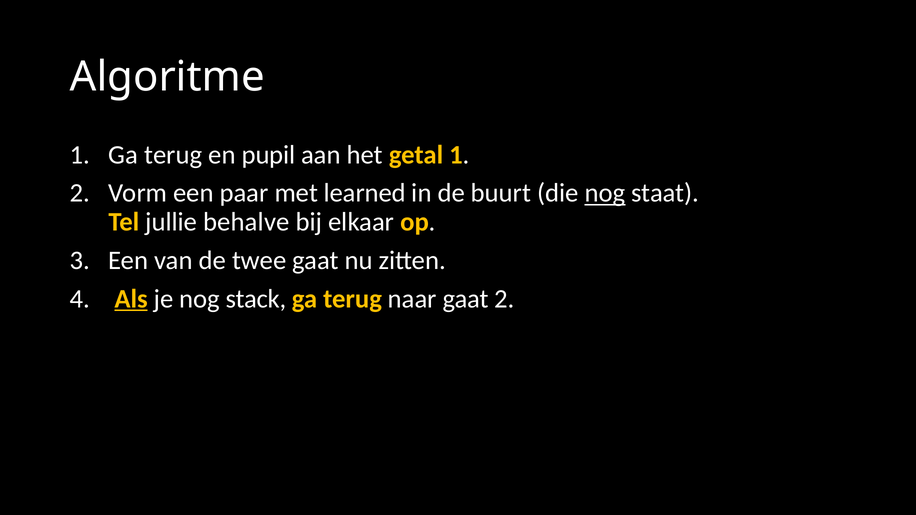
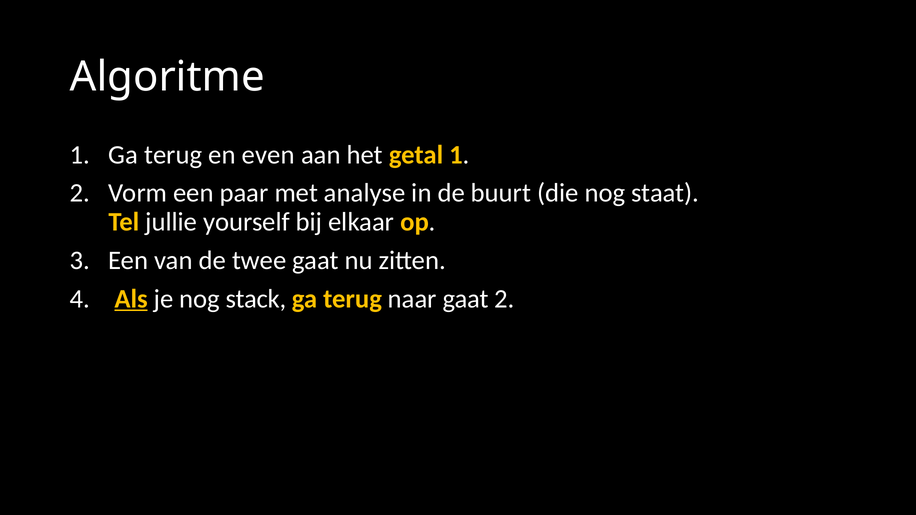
pupil: pupil -> even (268, 155)
learned: learned -> analyse (365, 193)
nog underline: present -> none (605, 193)
behalve: behalve -> yourself (247, 222)
